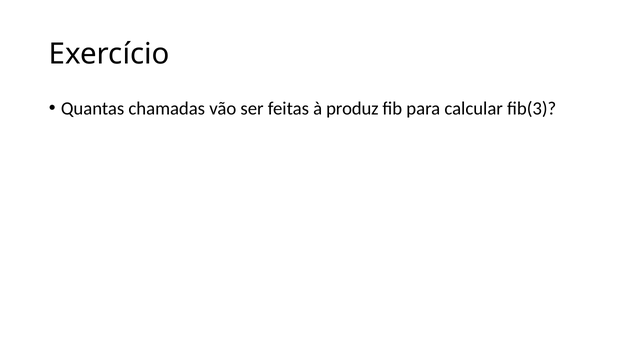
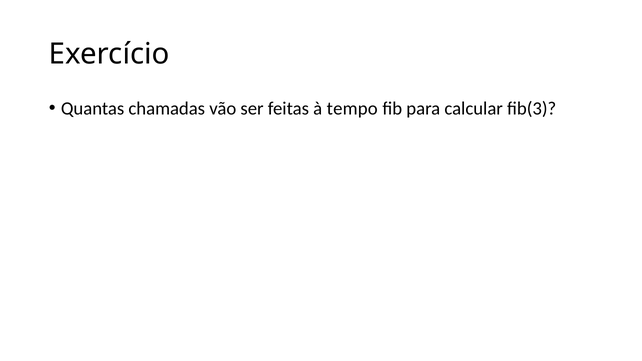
produz: produz -> tempo (352, 109)
